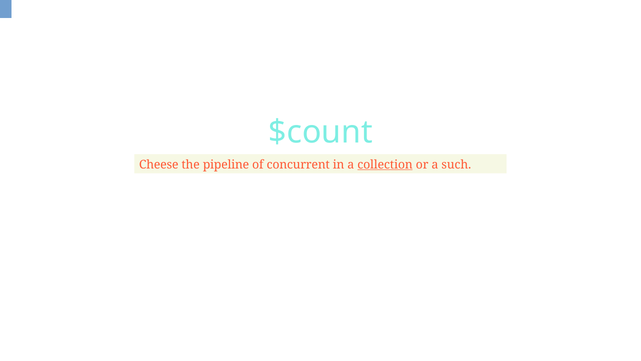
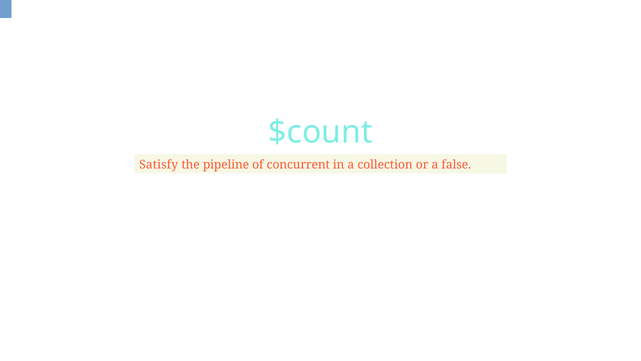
Cheese: Cheese -> Satisfy (159, 164)
collection underline: present -> none (385, 164)
such: such -> false (456, 164)
